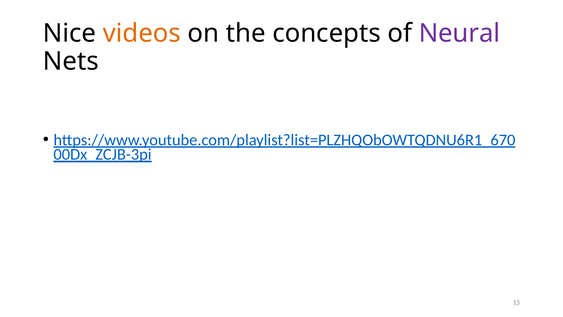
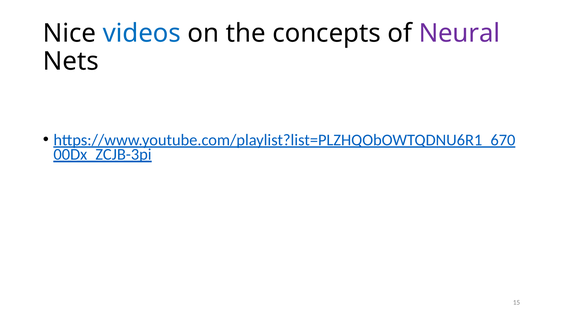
videos colour: orange -> blue (142, 33)
